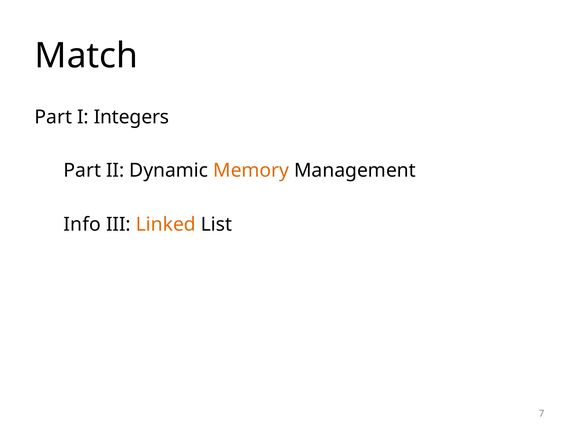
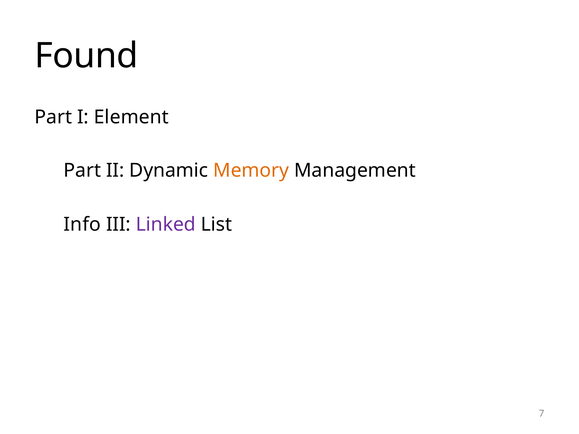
Match: Match -> Found (86, 56)
Integers: Integers -> Element (131, 117)
Linked colour: orange -> purple (166, 224)
